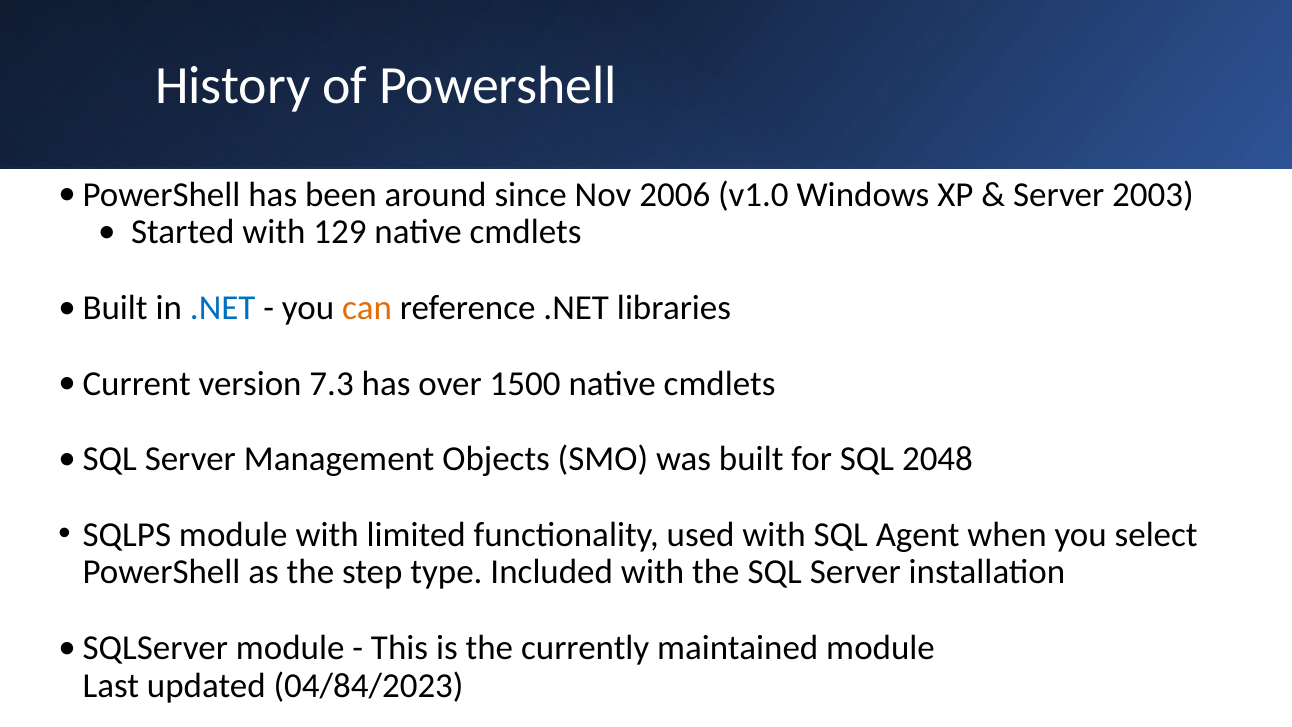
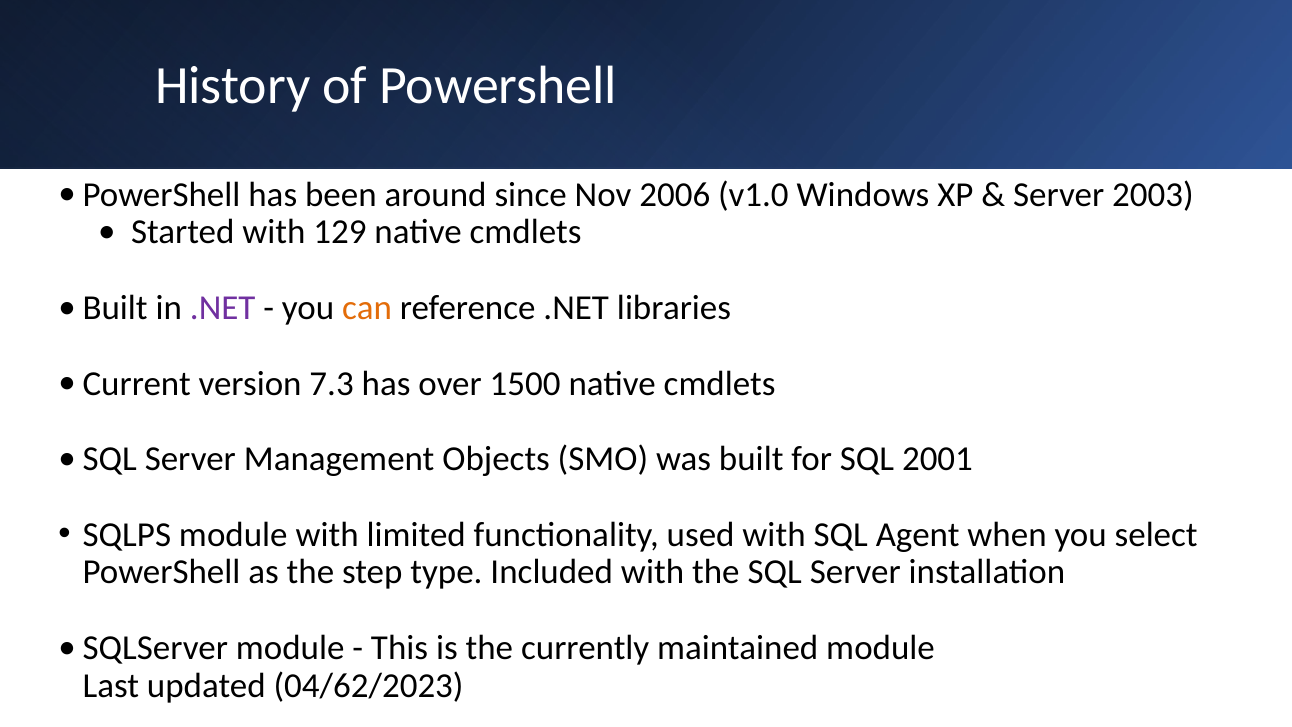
.NET colour: blue -> purple (223, 308)
2048: 2048 -> 2001 (937, 459)
04/84/2023: 04/84/2023 -> 04/62/2023 (369, 685)
